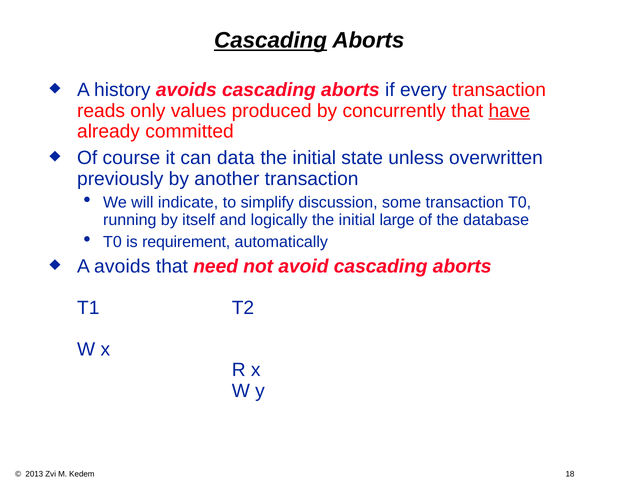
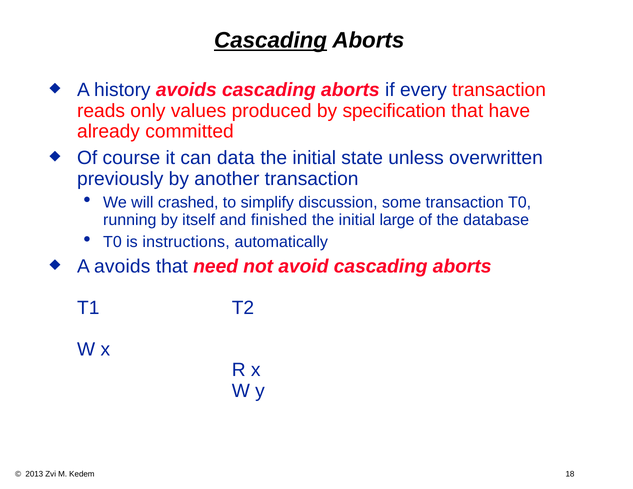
concurrently: concurrently -> specification (394, 111)
have underline: present -> none (509, 111)
indicate: indicate -> crashed (188, 203)
logically: logically -> finished (279, 220)
requirement: requirement -> instructions (186, 242)
